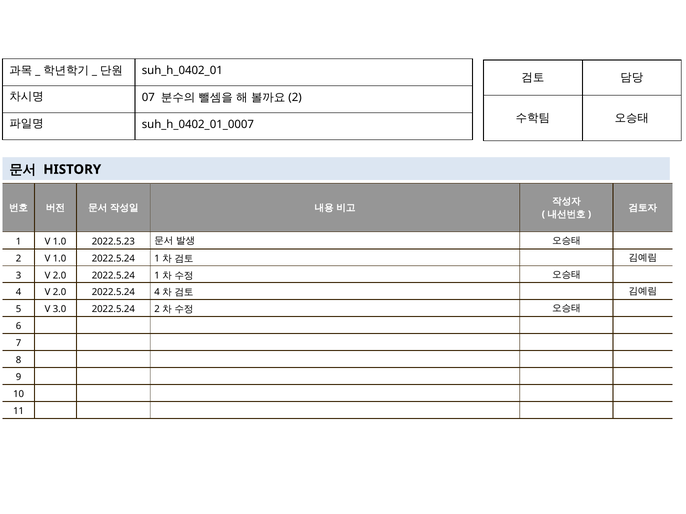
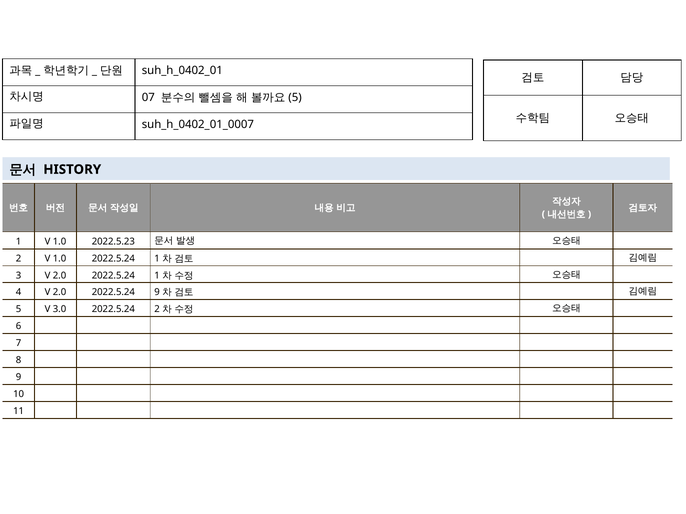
2: 2 -> 5 (295, 98)
2022.5.24 4: 4 -> 9 (157, 293)
